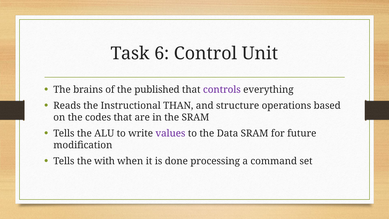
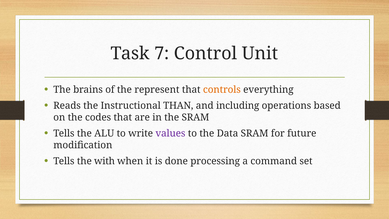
6: 6 -> 7 (162, 53)
published: published -> represent (157, 90)
controls colour: purple -> orange (222, 90)
structure: structure -> including (238, 106)
